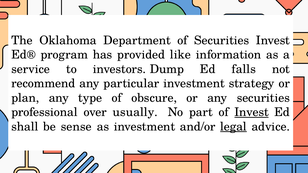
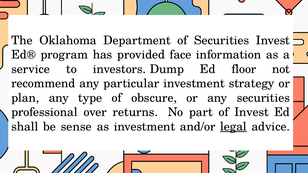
like: like -> face (181, 55)
falls: falls -> floor (244, 69)
usually: usually -> returns (135, 112)
Invest underline: present -> none (252, 112)
